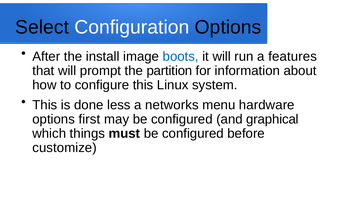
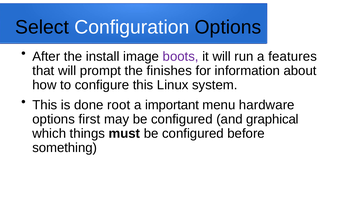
boots colour: blue -> purple (181, 56)
partition: partition -> finishes (169, 70)
less: less -> root (119, 105)
networks: networks -> important (172, 105)
customize: customize -> something (65, 147)
